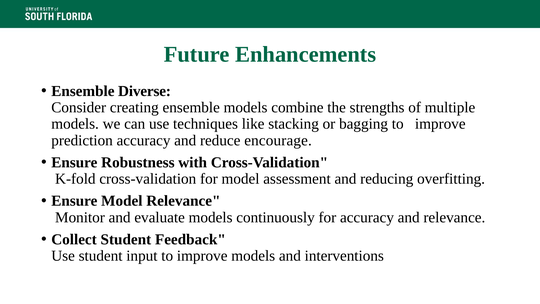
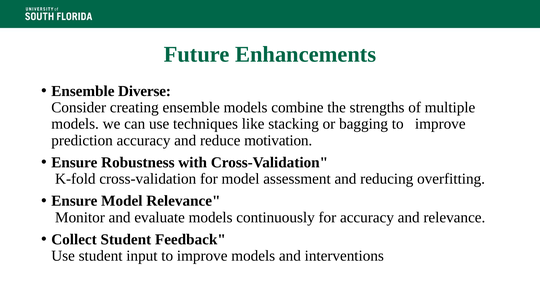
encourage: encourage -> motivation (278, 140)
